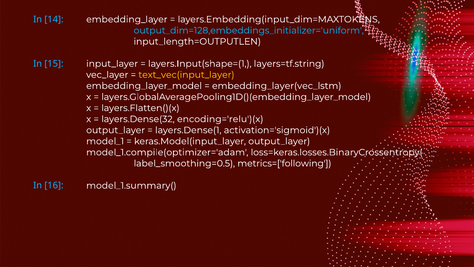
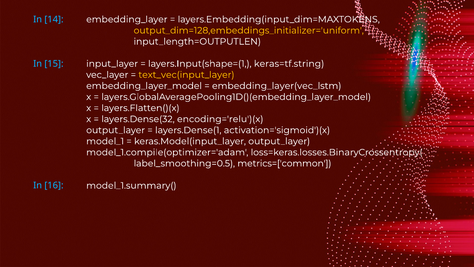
output_dim=128,embeddings_initializer='uniform colour: light blue -> yellow (249, 30)
layers=tf.string: layers=tf.string -> keras=tf.string (289, 64)
metrics=['following: metrics=['following -> metrics=['common (284, 163)
